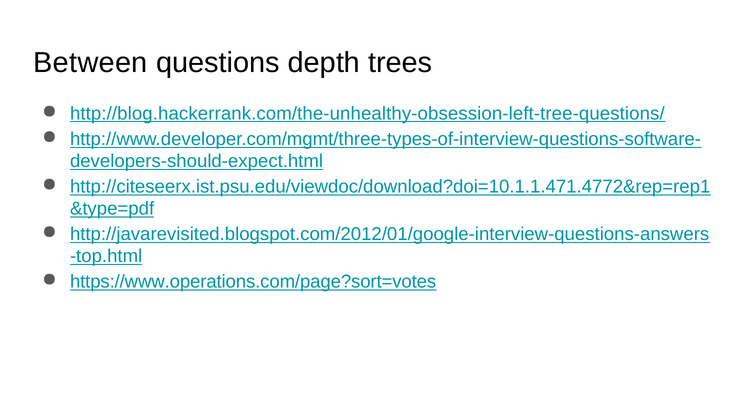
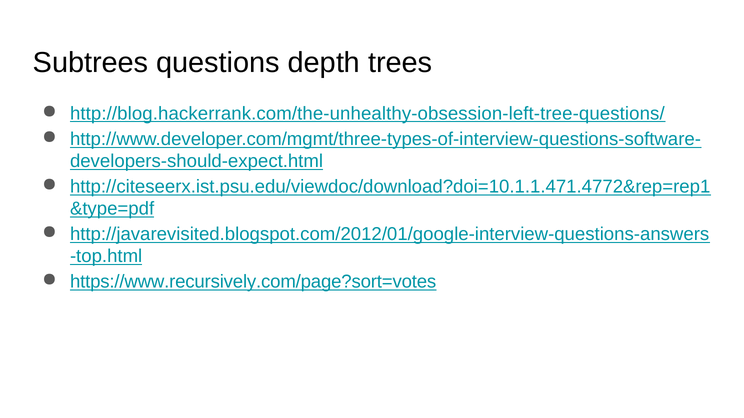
Between: Between -> Subtrees (91, 63)
https://www.operations.com/page?sort=votes: https://www.operations.com/page?sort=votes -> https://www.recursively.com/page?sort=votes (253, 282)
